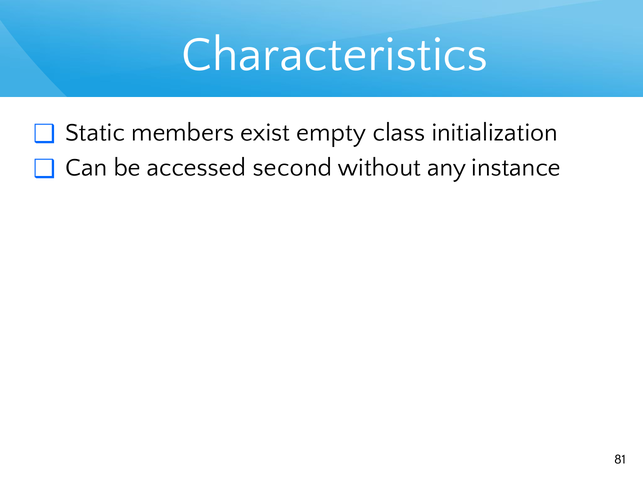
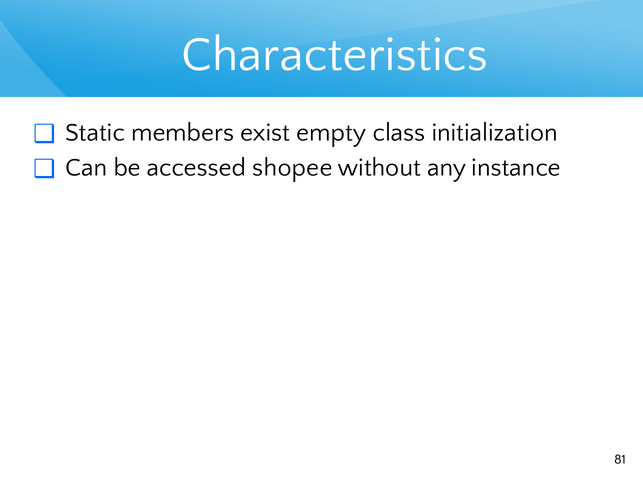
second: second -> shopee (292, 167)
